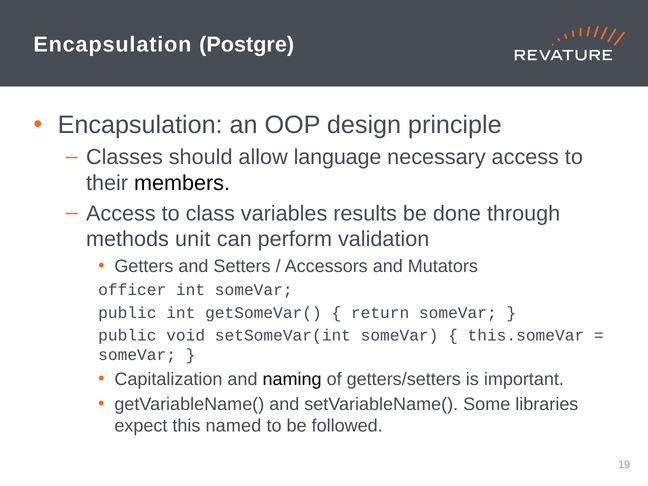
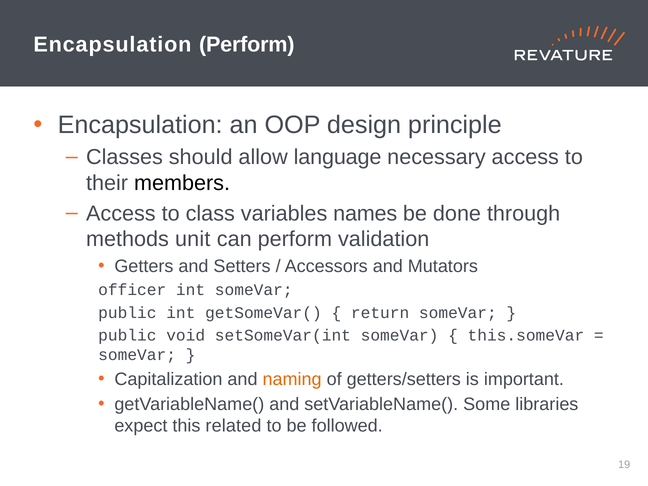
Encapsulation Postgre: Postgre -> Perform (247, 45)
results: results -> names (365, 213)
naming colour: black -> orange (292, 379)
named: named -> related (233, 426)
